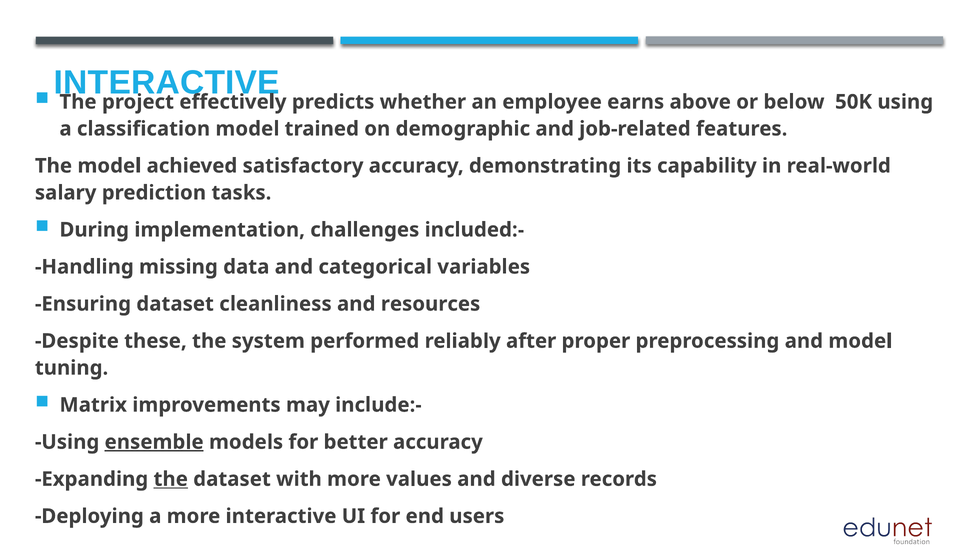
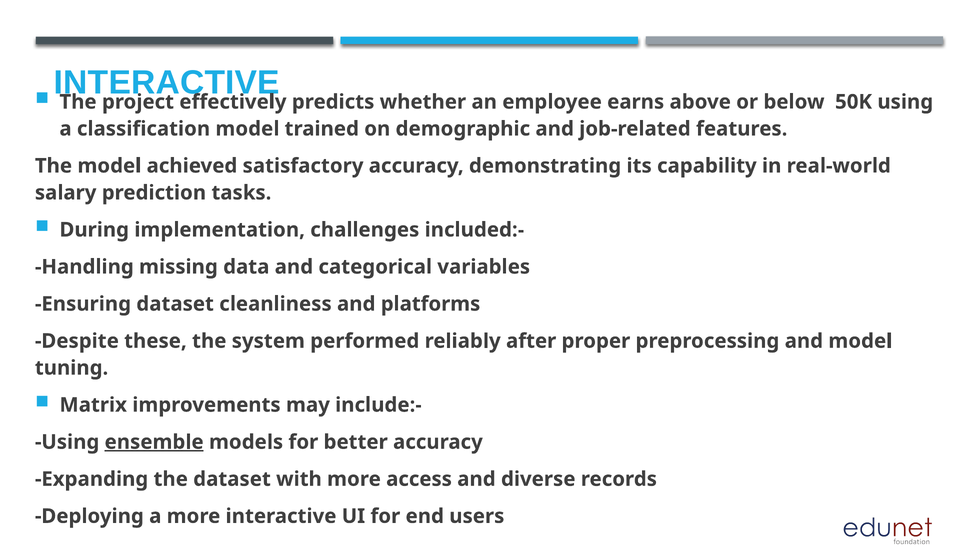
resources: resources -> platforms (431, 304)
the underline: present -> none (171, 480)
values: values -> access (419, 480)
